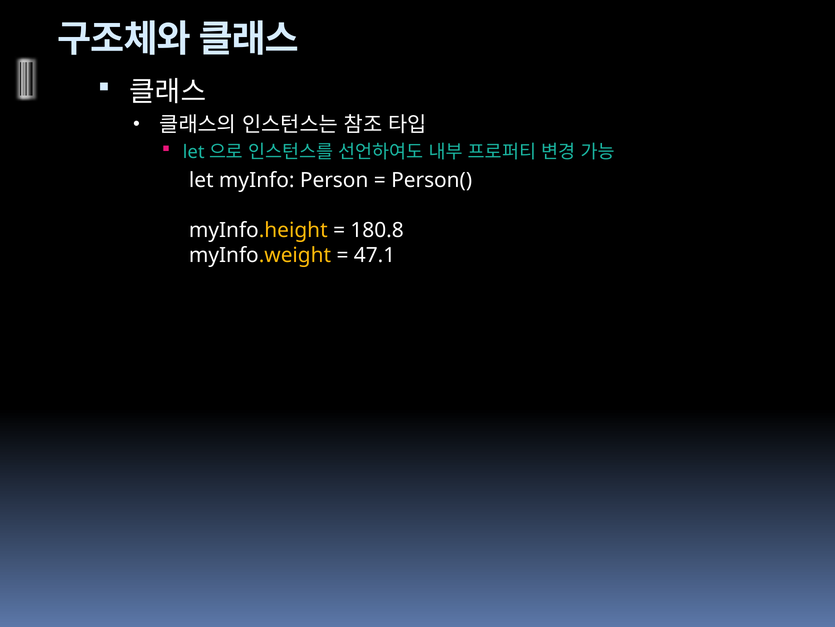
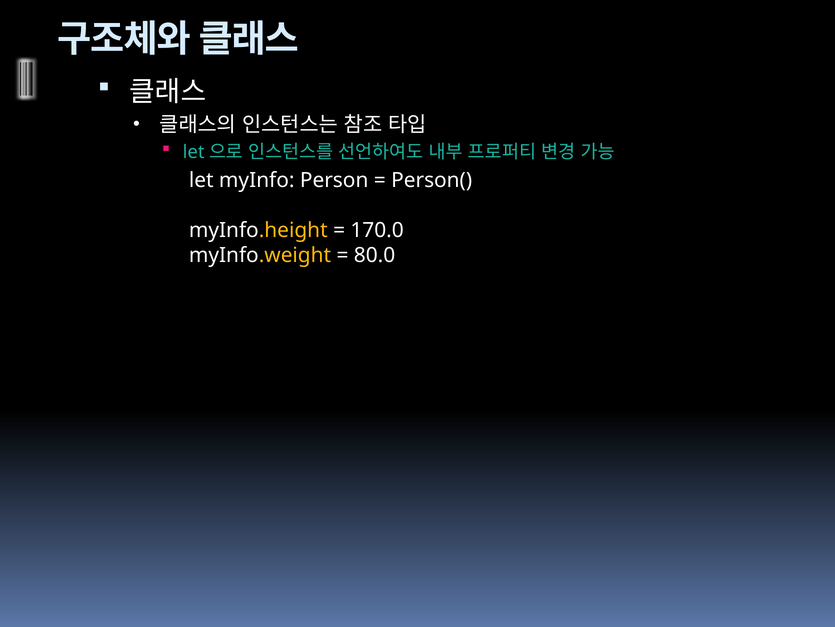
180.8: 180.8 -> 170.0 (377, 230)
47.1: 47.1 -> 80.0 (375, 255)
